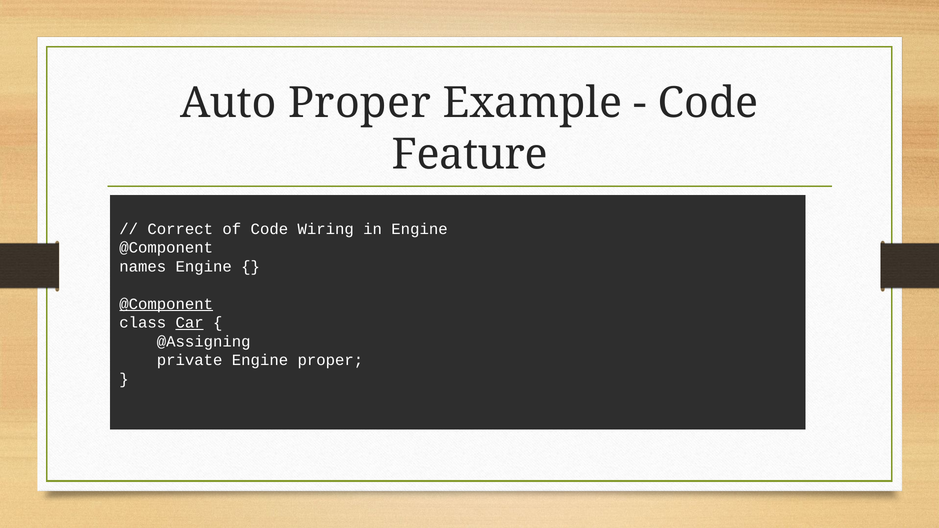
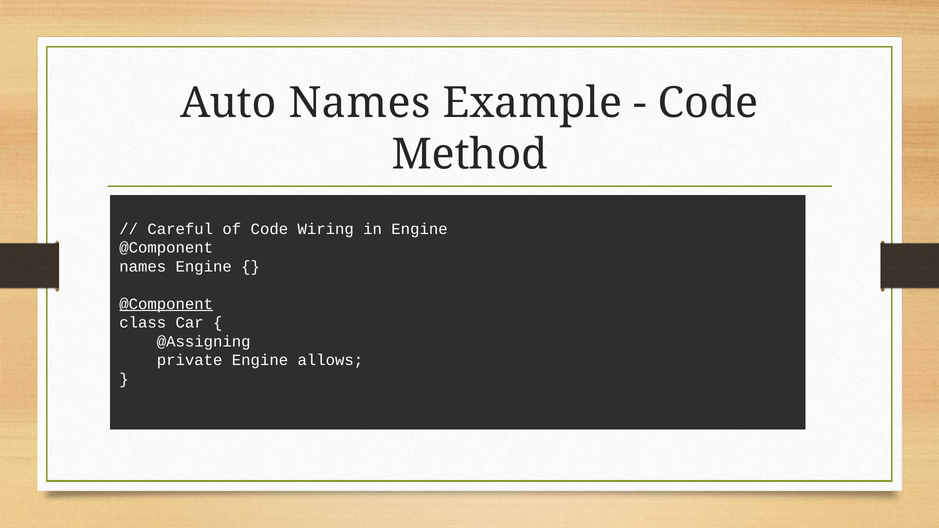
Auto Proper: Proper -> Names (360, 103)
Feature: Feature -> Method (470, 155)
Correct: Correct -> Careful (180, 229)
Car underline: present -> none (190, 323)
Engine proper: proper -> allows (330, 360)
